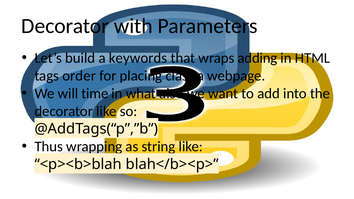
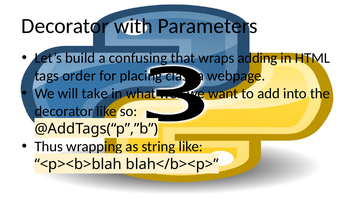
keywords: keywords -> confusing (138, 58)
time: time -> take (95, 94)
also: also -> well (171, 94)
